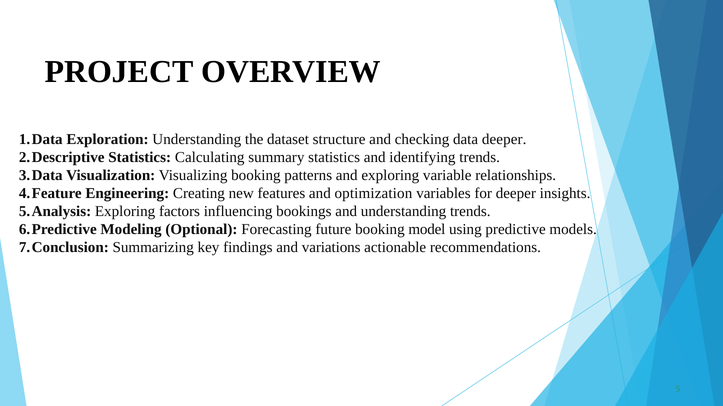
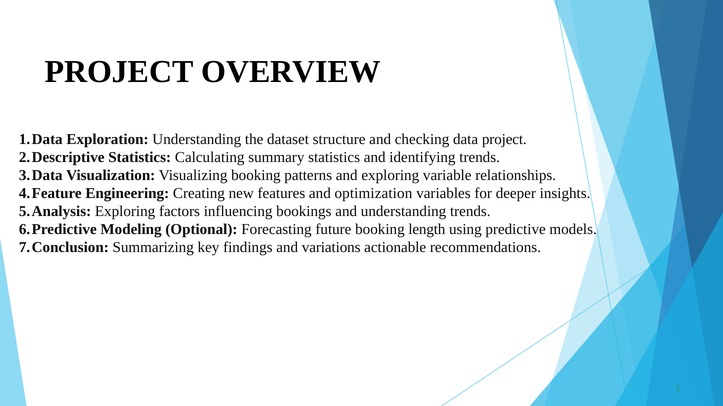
data deeper: deeper -> project (504, 139)
model: model -> length (427, 230)
